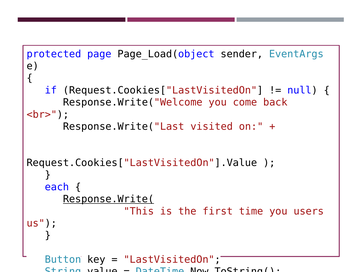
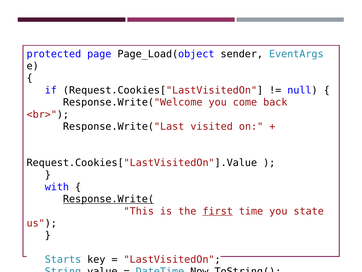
each: each -> with (57, 187)
first underline: none -> present (218, 211)
users: users -> state (309, 211)
Button: Button -> Starts (63, 259)
